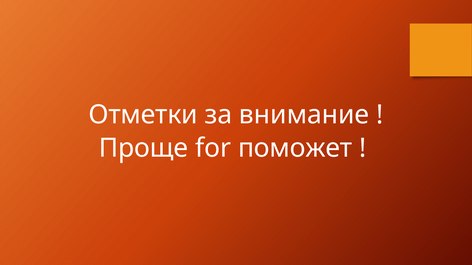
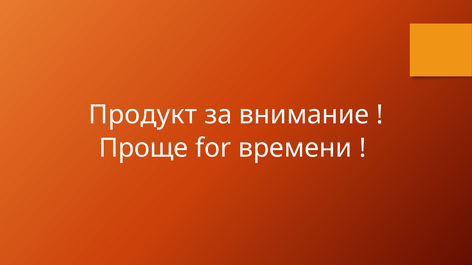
Отметки: Отметки -> Продукт (143, 115)
поможет: поможет -> времени (295, 149)
